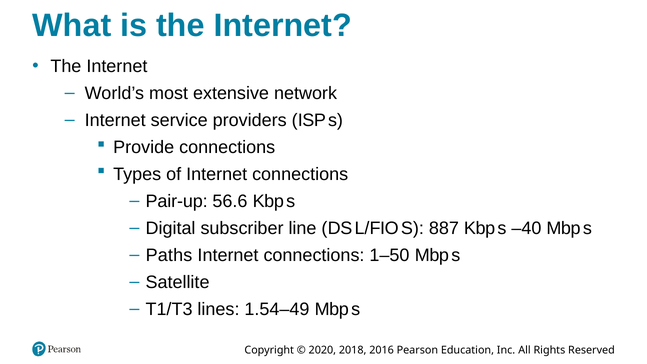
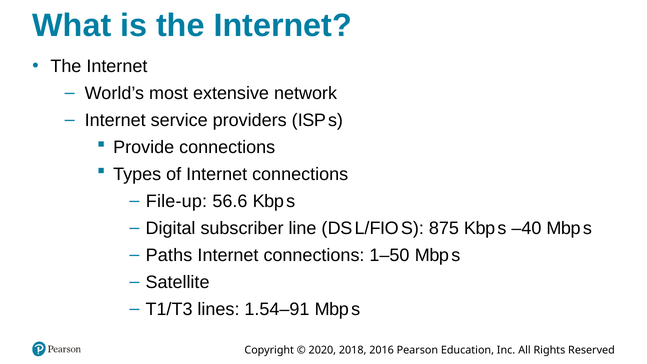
Pair-up: Pair-up -> File-up (176, 201)
887: 887 -> 875 (444, 228)
1.54–49: 1.54–49 -> 1.54–91 (277, 309)
